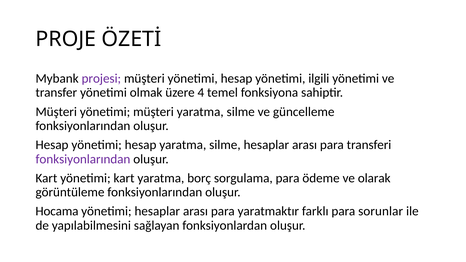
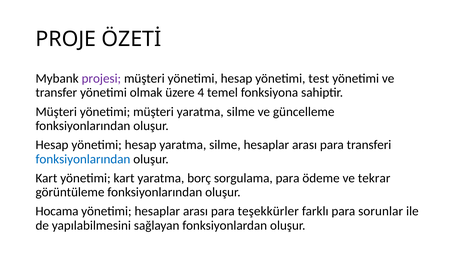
ilgili: ilgili -> test (319, 79)
fonksiyonlarından colour: purple -> blue (83, 159)
olarak: olarak -> tekrar (374, 178)
yaratmaktır: yaratmaktır -> teşekkürler (268, 211)
